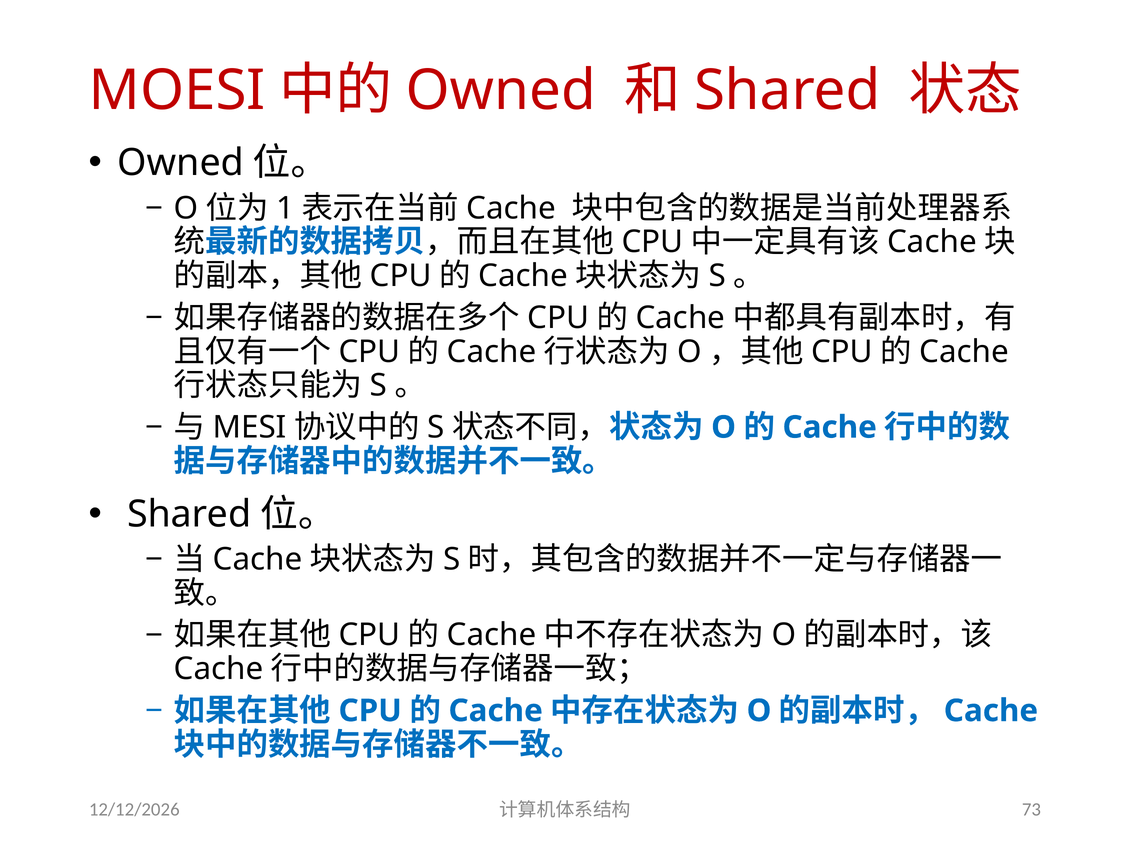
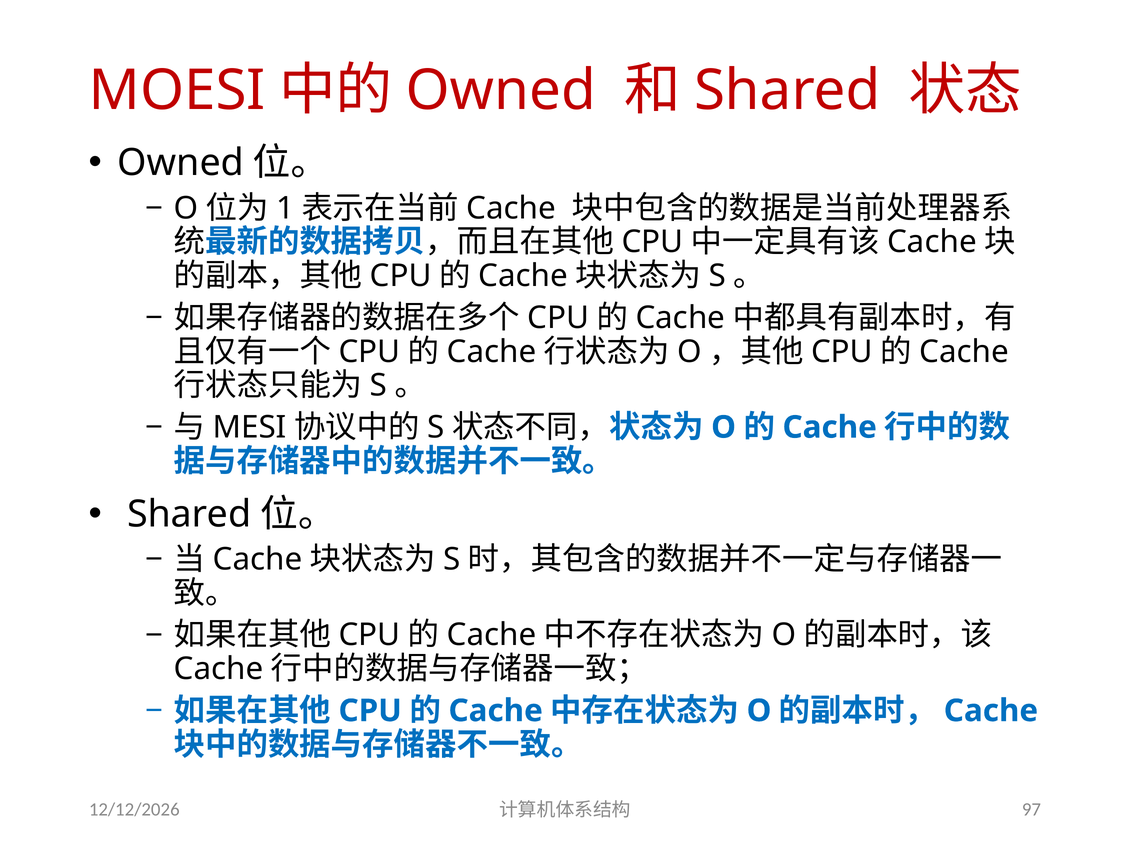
73: 73 -> 97 (1031, 809)
